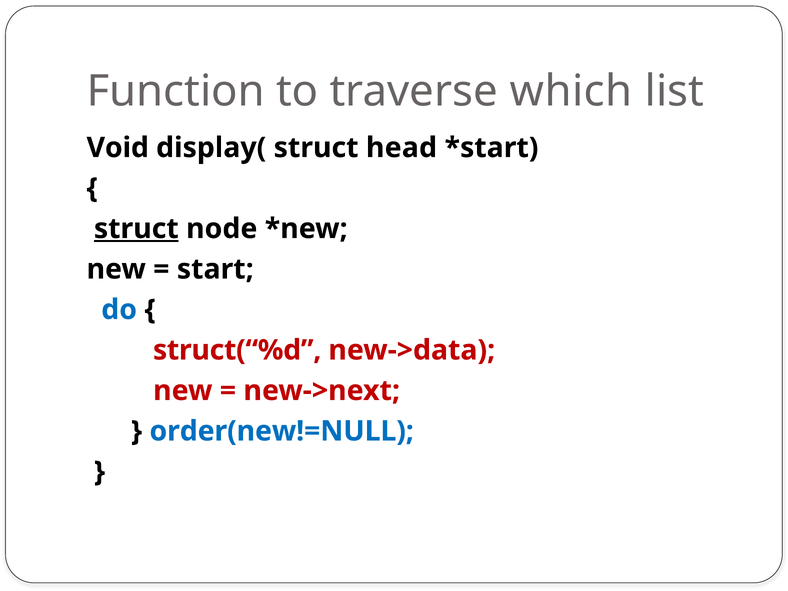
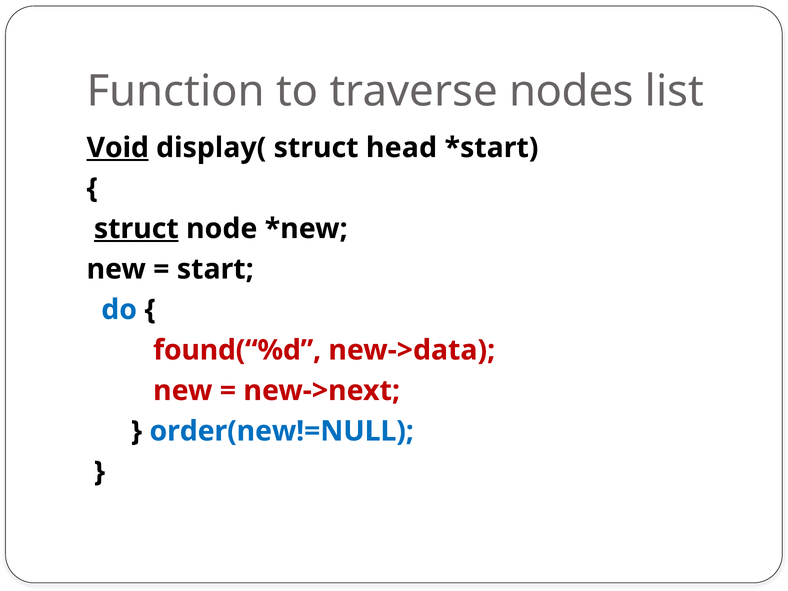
which: which -> nodes (571, 91)
Void underline: none -> present (118, 148)
struct(“%d: struct(“%d -> found(“%d (237, 350)
